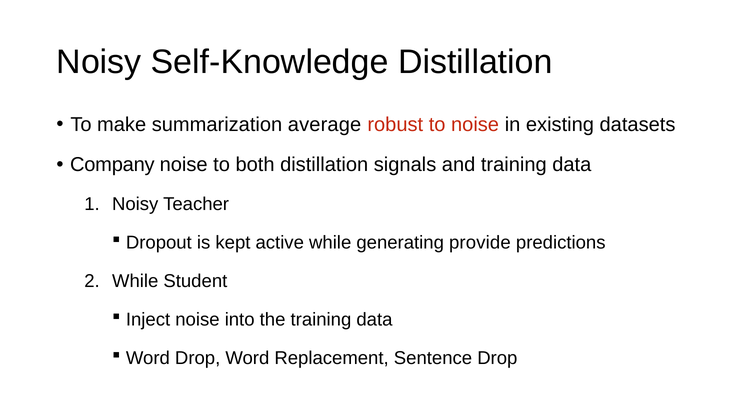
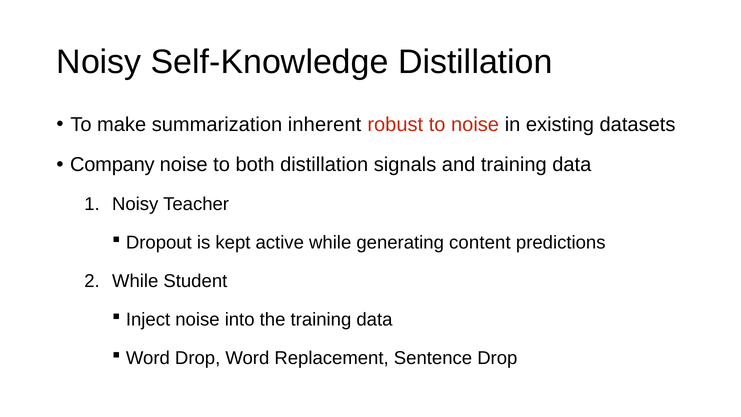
average: average -> inherent (325, 124)
provide: provide -> content (480, 243)
